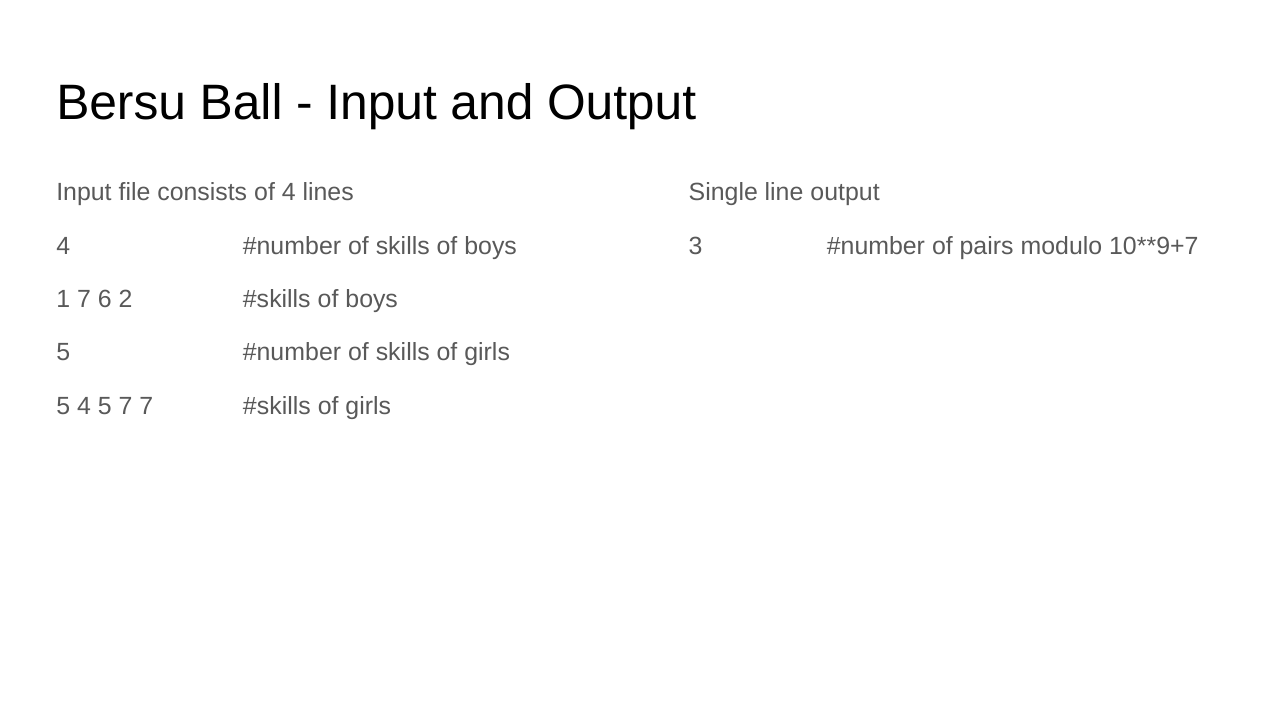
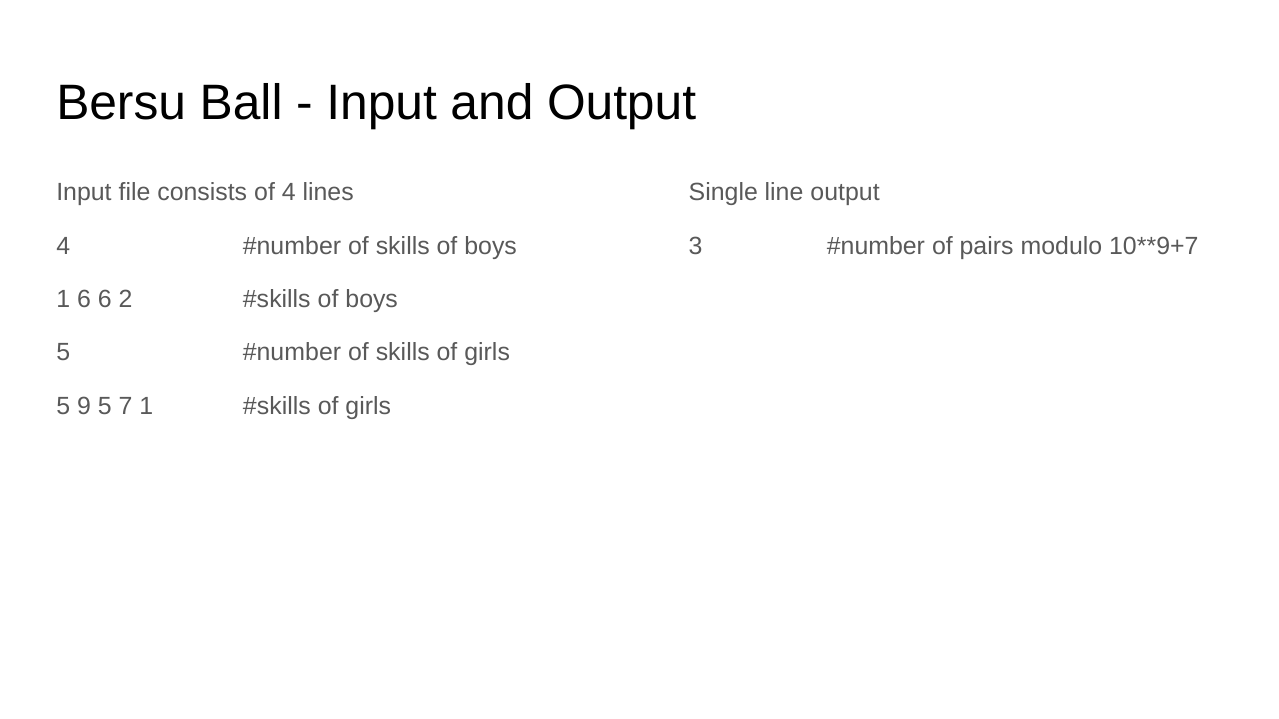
1 7: 7 -> 6 (84, 299)
5 4: 4 -> 9 (84, 406)
7 7: 7 -> 1 (146, 406)
